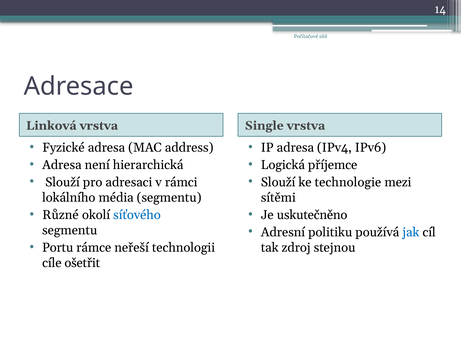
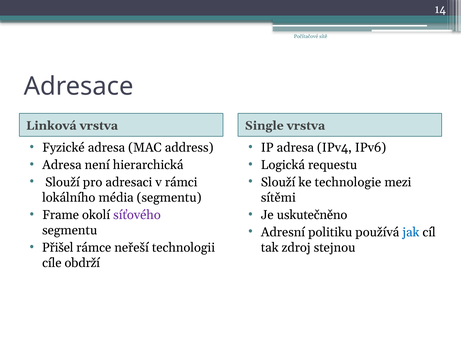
příjemce: příjemce -> requestu (333, 165)
Různé: Různé -> Frame (61, 215)
síťového colour: blue -> purple (137, 215)
Portu: Portu -> Přišel (58, 247)
ošetřit: ošetřit -> obdrží (82, 263)
